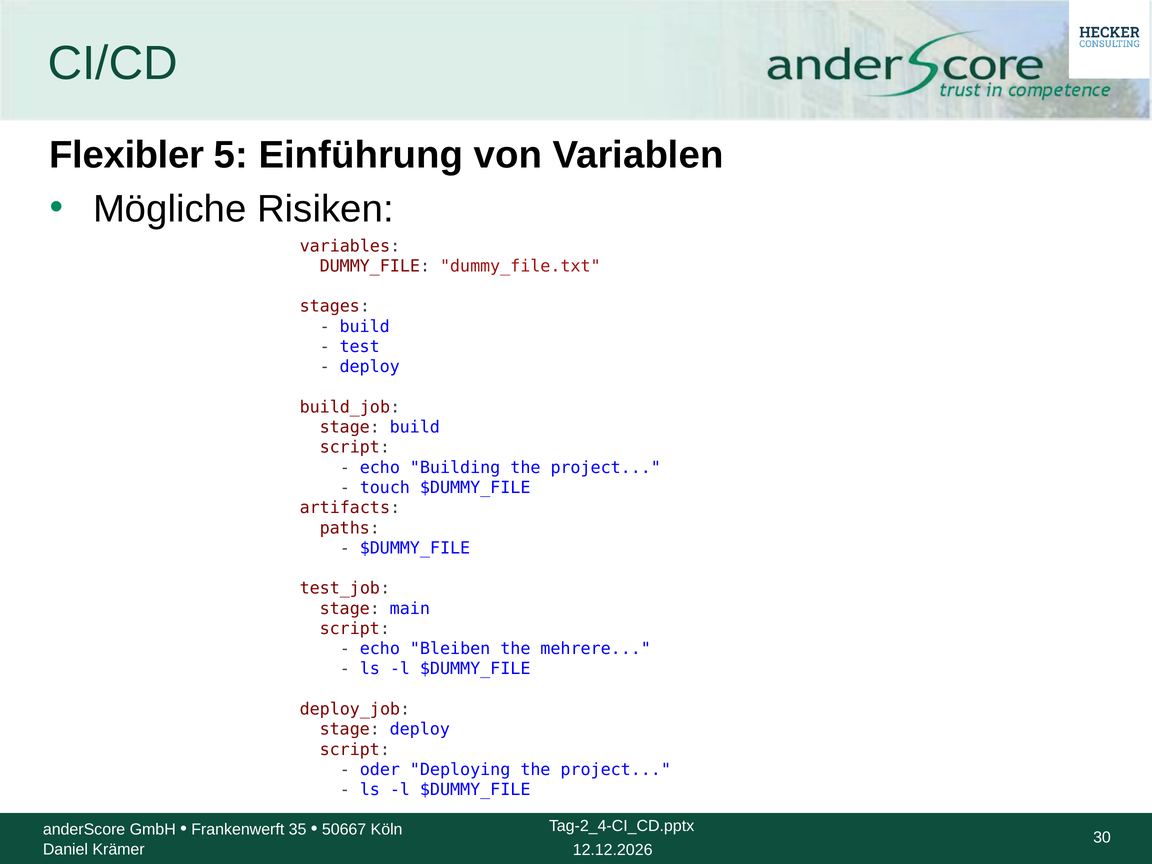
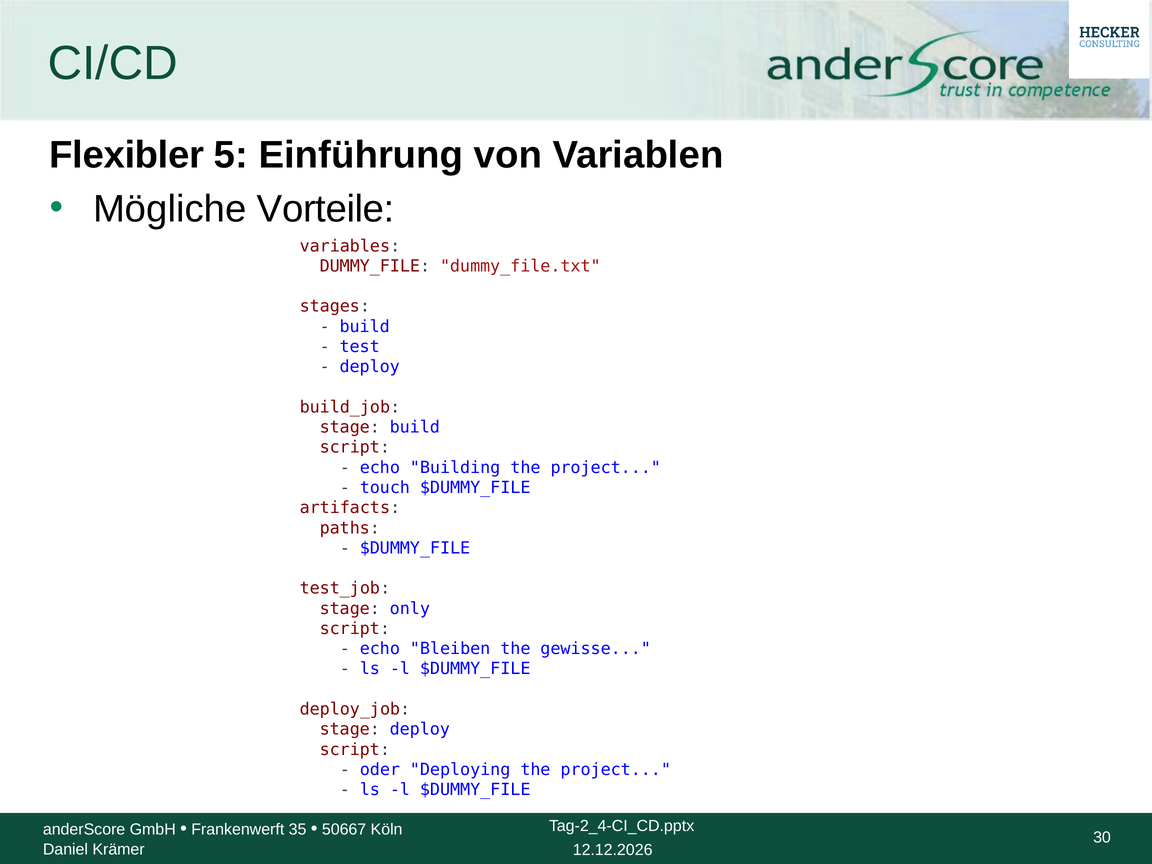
Risiken: Risiken -> Vorteile (326, 209)
main: main -> only (410, 609)
mehrere: mehrere -> gewisse (596, 649)
